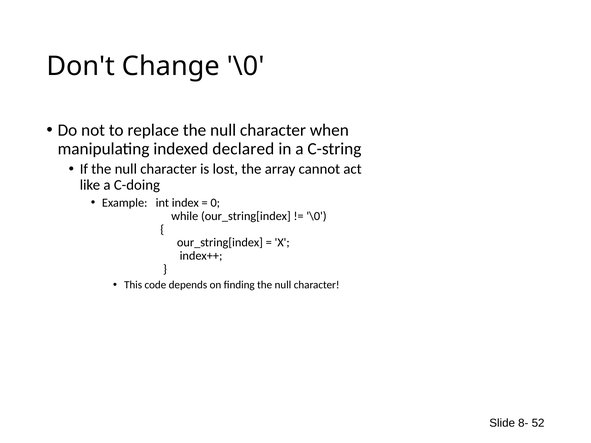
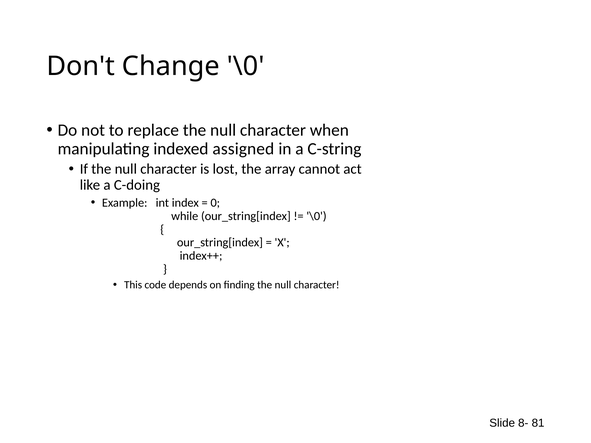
declared: declared -> assigned (243, 149)
52: 52 -> 81 (538, 423)
